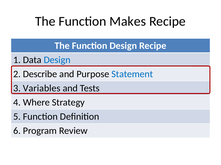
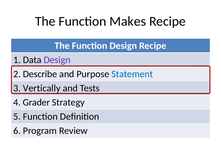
Design colour: blue -> purple (57, 60)
Variables: Variables -> Vertically (42, 89)
Where: Where -> Grader (36, 103)
